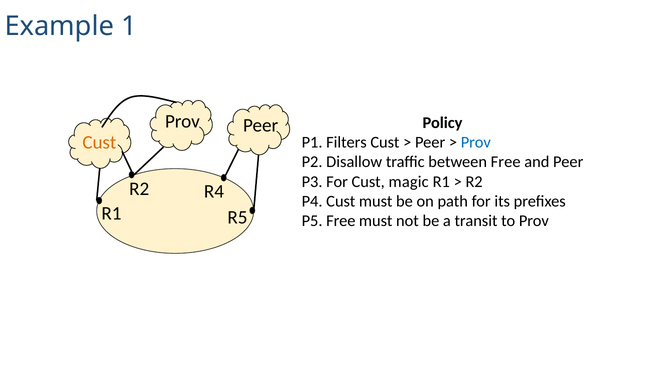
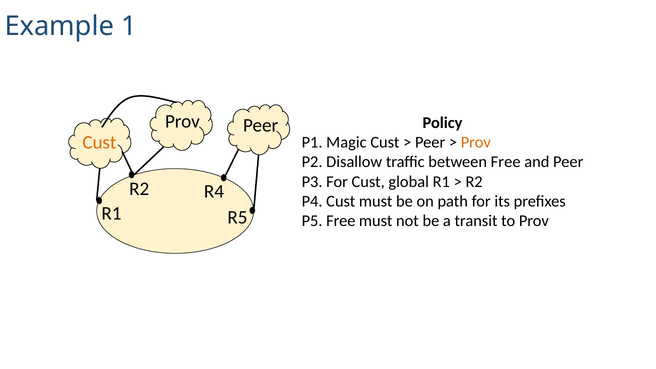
Filters: Filters -> Magic (346, 142)
Prov colour: blue -> orange (476, 142)
magic: magic -> global (409, 182)
